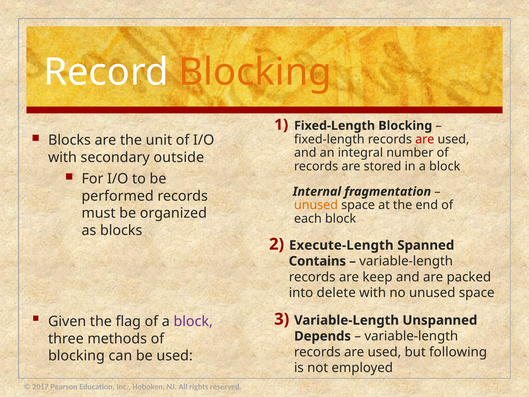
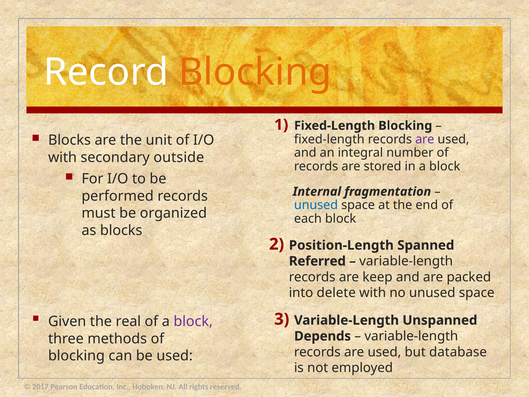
are colour: red -> purple (425, 139)
unused colour: orange -> blue (316, 205)
Execute-Length: Execute-Length -> Position-Length (341, 245)
Contains: Contains -> Referred (317, 261)
flag: flag -> real (128, 321)
following: following -> database (458, 352)
